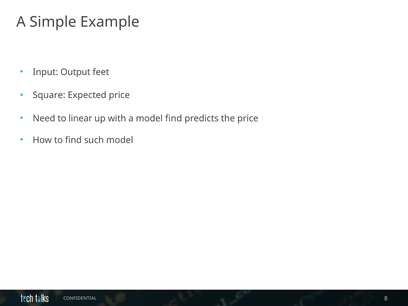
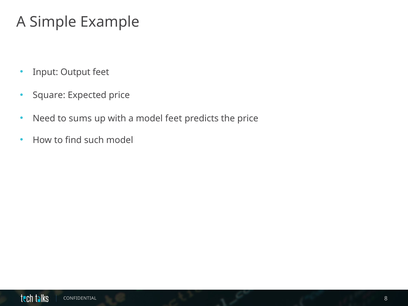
linear: linear -> sums (80, 118)
model find: find -> feet (174, 118)
